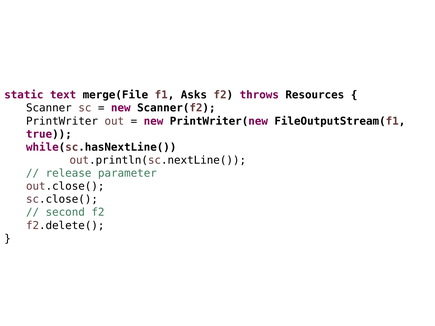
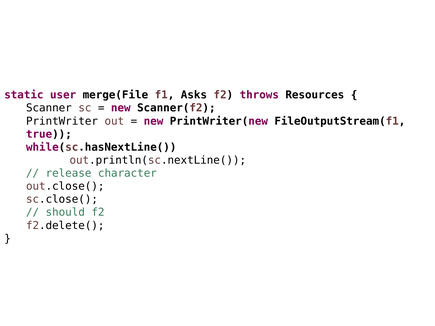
text: text -> user (63, 95)
parameter: parameter -> character (127, 173)
second: second -> should (65, 213)
